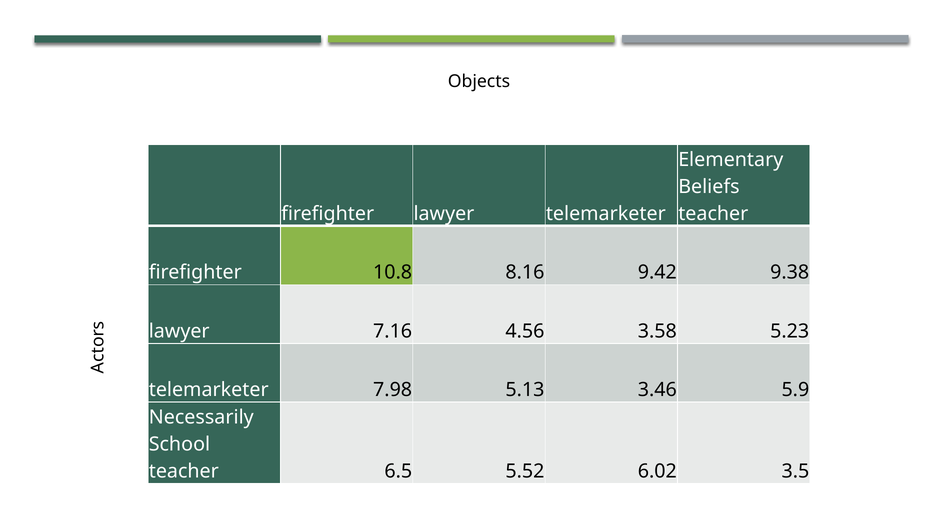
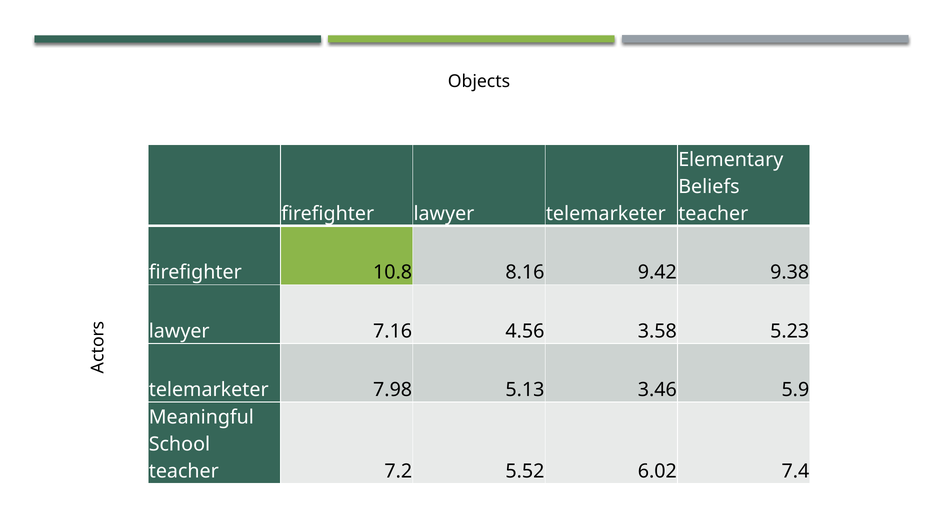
Necessarily: Necessarily -> Meaningful (201, 418)
6.5: 6.5 -> 7.2 (398, 472)
3.5: 3.5 -> 7.4 (795, 472)
